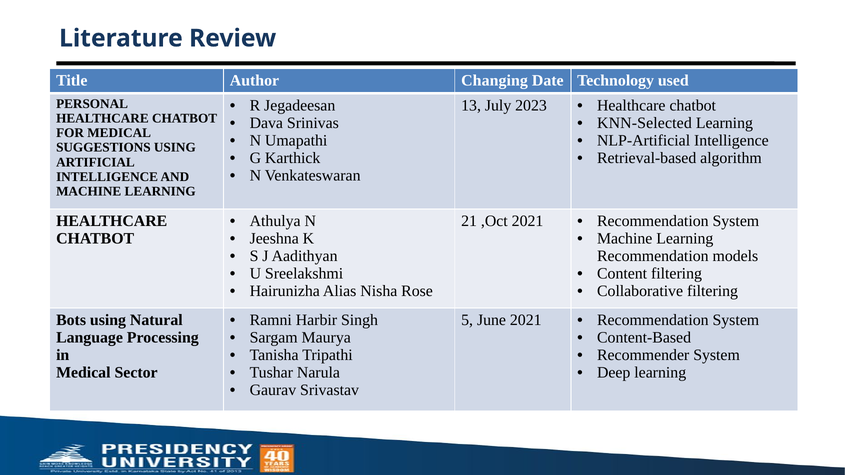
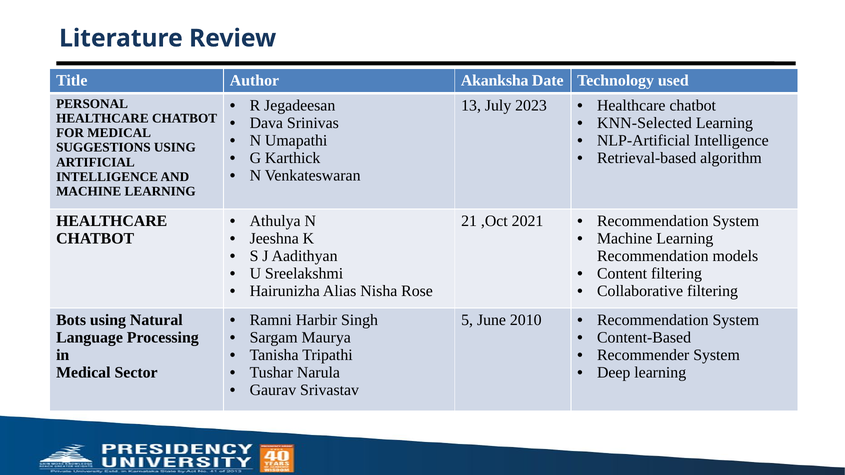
Changing: Changing -> Akanksha (495, 81)
June 2021: 2021 -> 2010 (526, 320)
